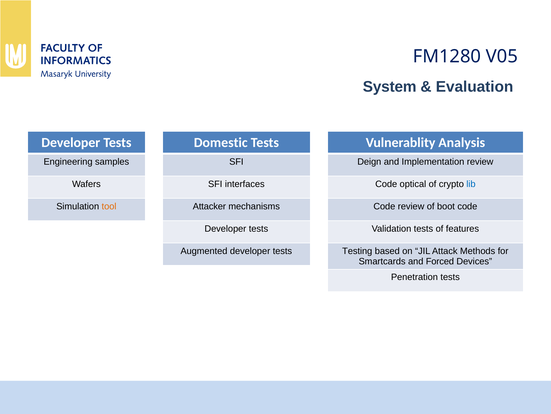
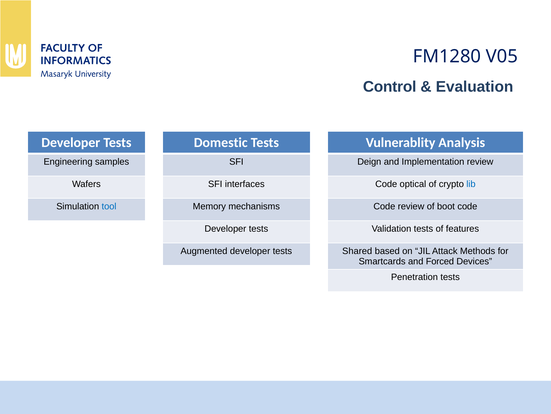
System: System -> Control (390, 86)
Attacker: Attacker -> Memory (209, 206)
tool colour: orange -> blue (109, 206)
Testing: Testing -> Shared (357, 251)
